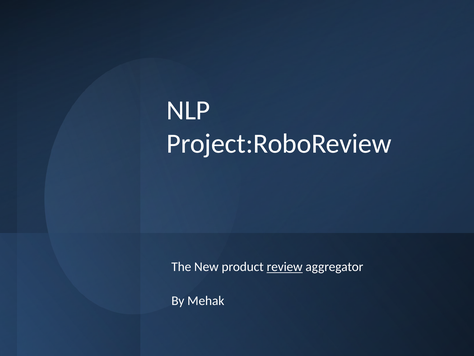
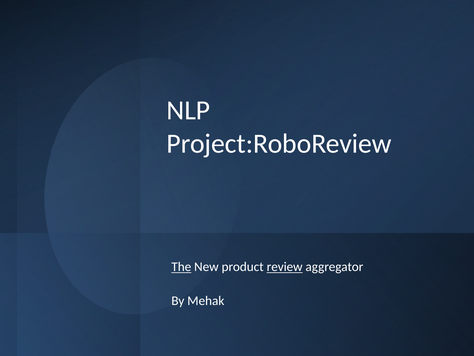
The underline: none -> present (181, 267)
